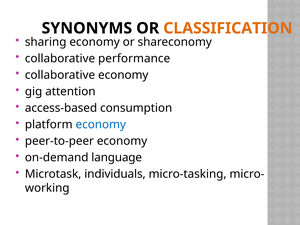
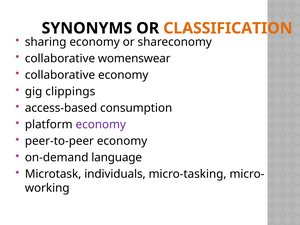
performance: performance -> womenswear (134, 59)
attention: attention -> clippings (70, 92)
economy colour: blue -> purple (101, 125)
